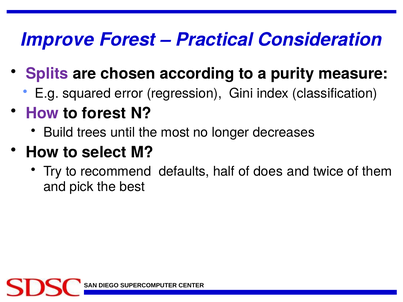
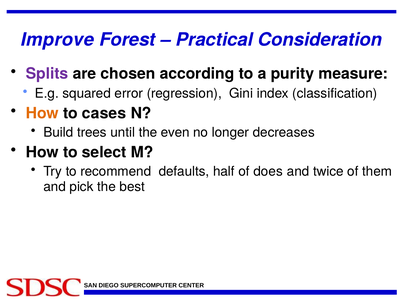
How colour: purple -> orange (42, 113)
to forest: forest -> cases (104, 113)
most: most -> even (175, 133)
